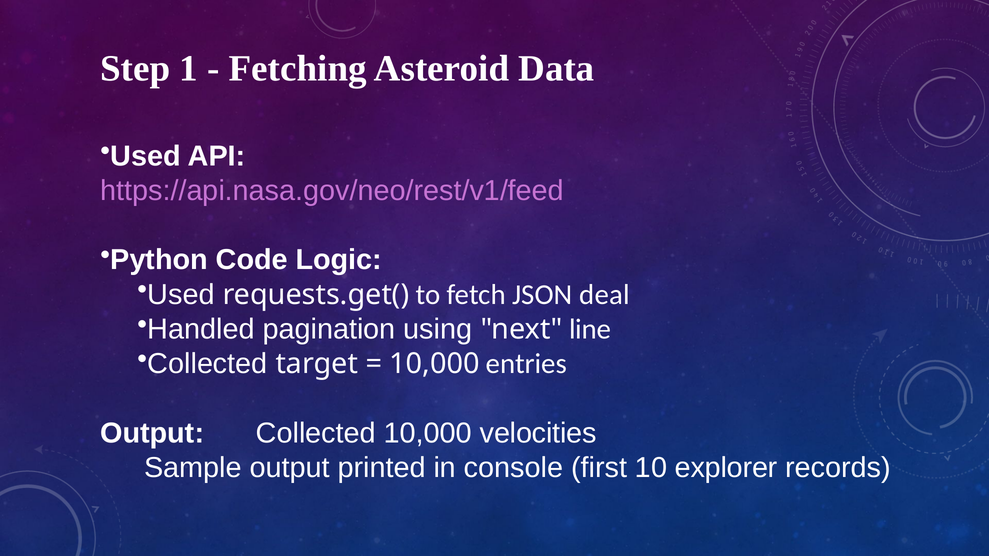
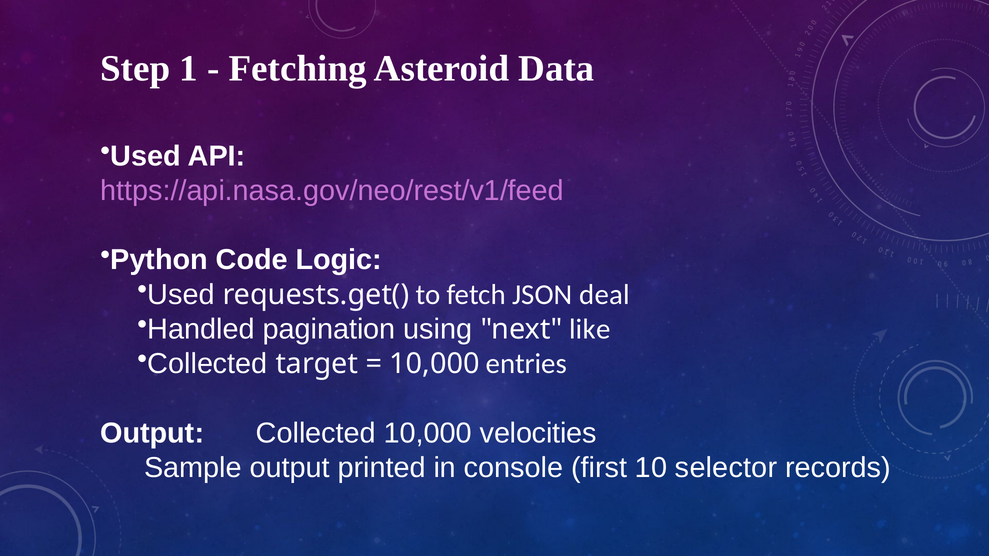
line: line -> like (590, 329)
explorer: explorer -> selector (726, 468)
